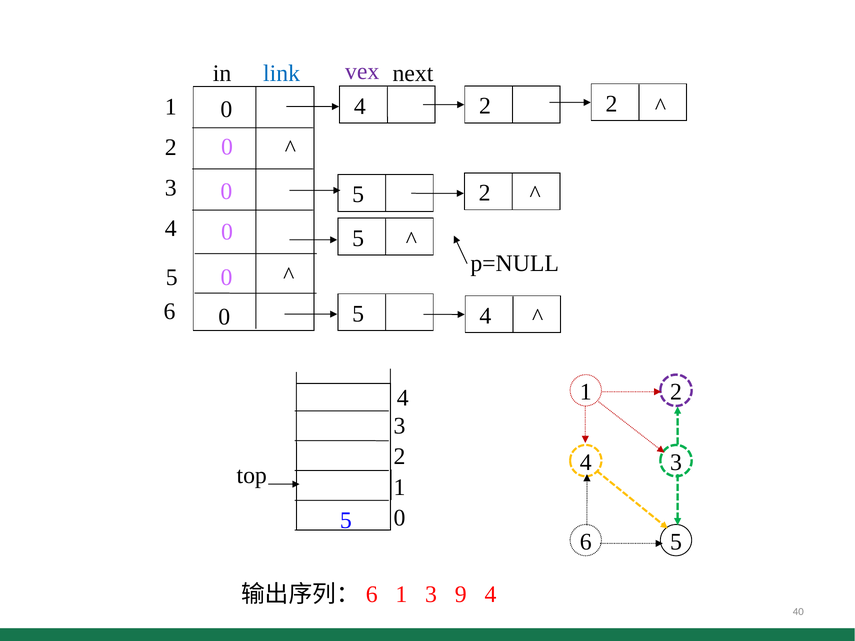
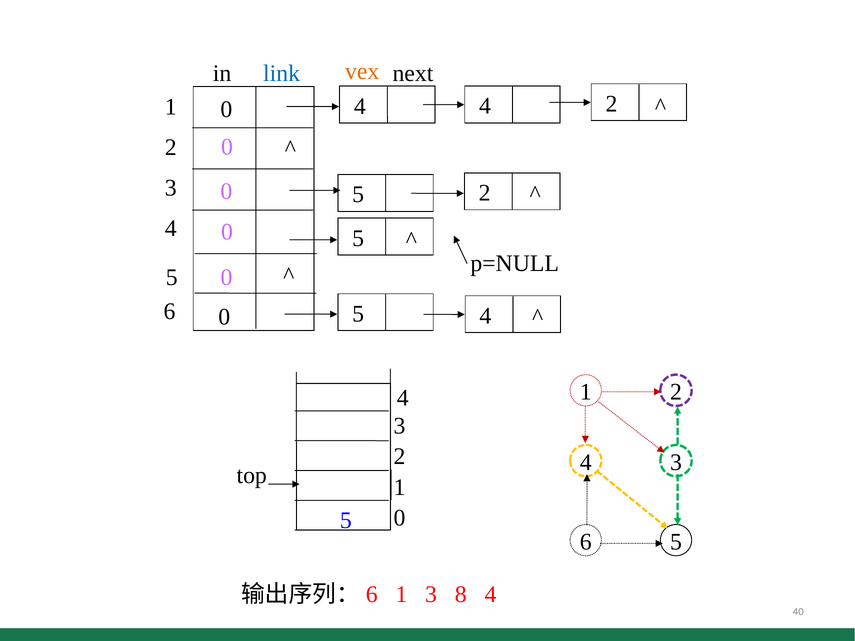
vex colour: purple -> orange (362, 72)
4 2: 2 -> 4 (485, 106)
9: 9 -> 8 (461, 595)
